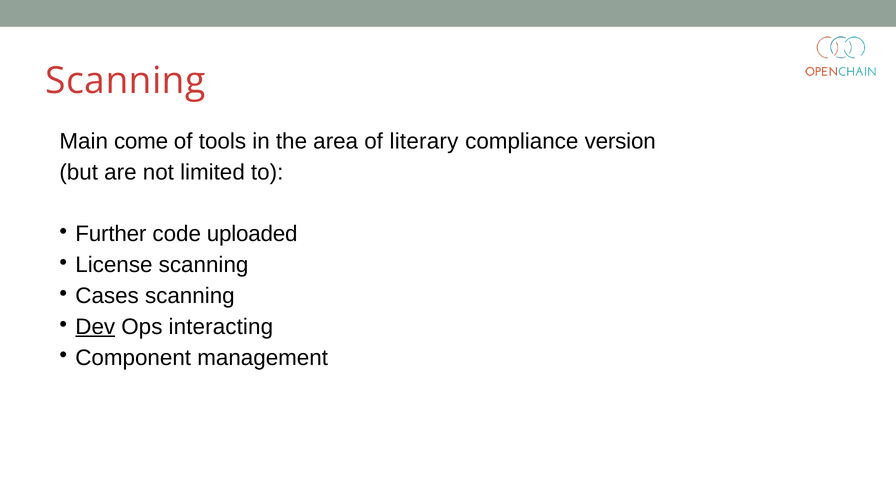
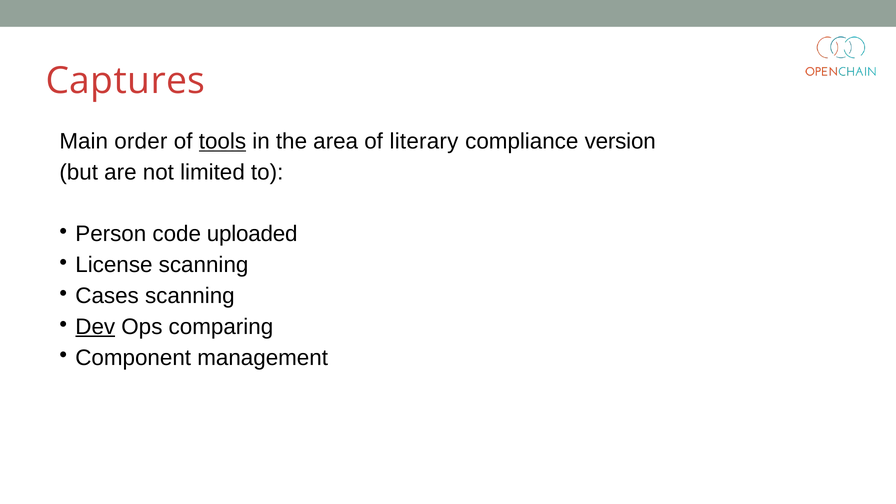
Scanning: Scanning -> Captures (125, 81)
come: come -> order (141, 141)
tools underline: none -> present (222, 141)
Further: Further -> Person (111, 234)
interacting: interacting -> comparing (221, 327)
